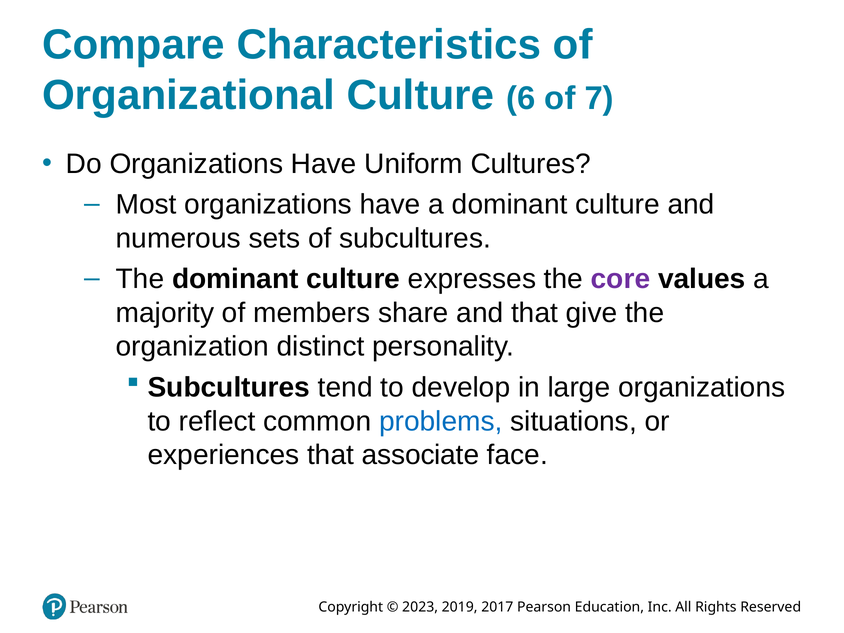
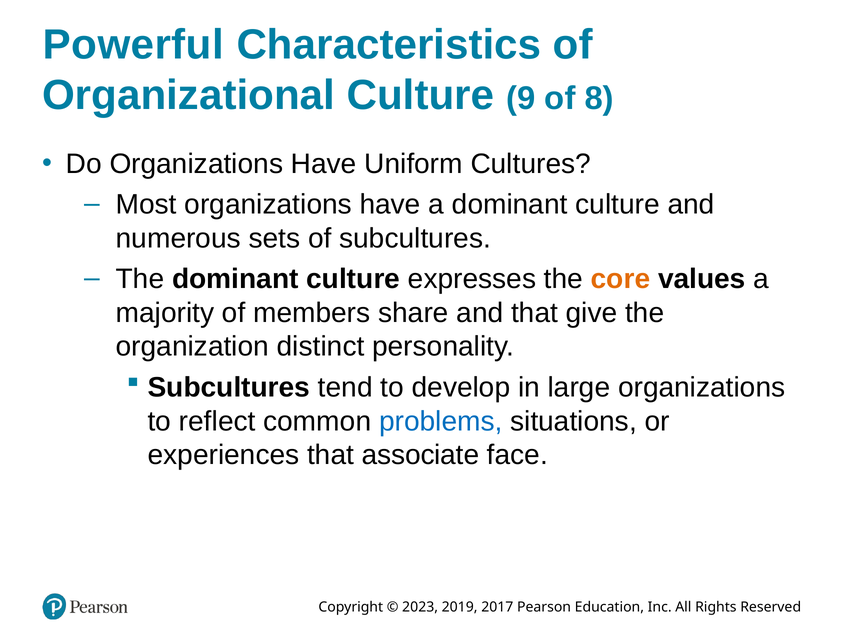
Compare: Compare -> Powerful (133, 45)
6: 6 -> 9 (521, 99)
7: 7 -> 8 (599, 99)
core colour: purple -> orange (621, 279)
